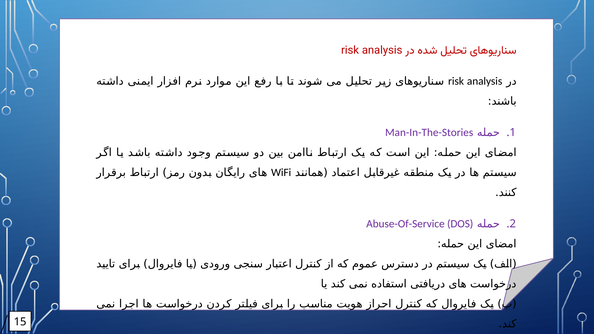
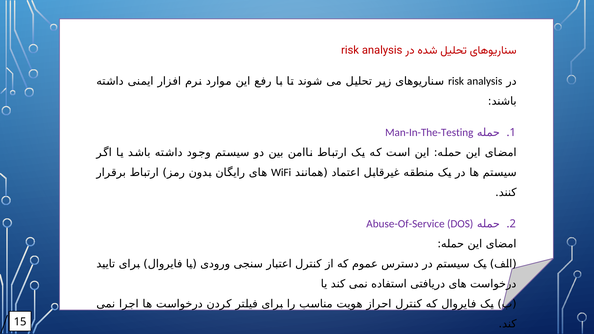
Man-In-The-Stories: Man-In-The-Stories -> Man-In-The-Testing (429, 132)
